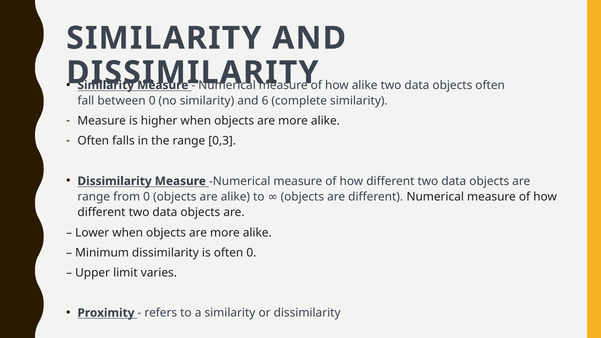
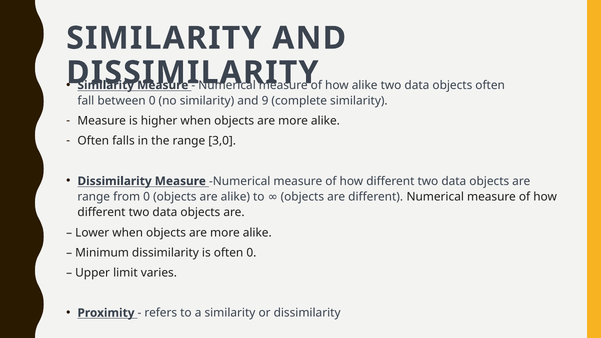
6: 6 -> 9 (265, 101)
0,3: 0,3 -> 3,0 (222, 141)
